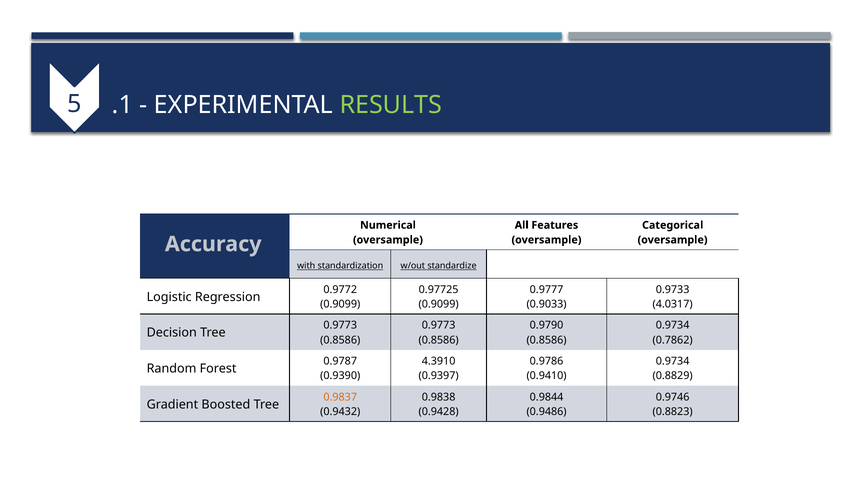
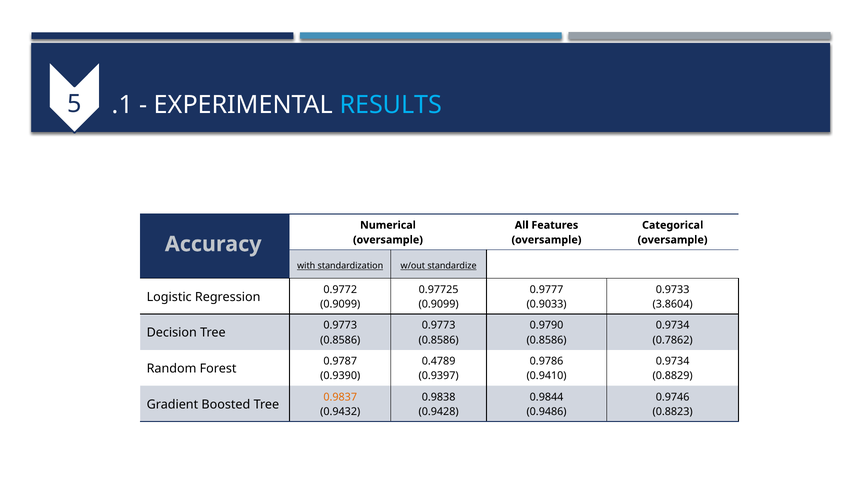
RESULTS colour: light green -> light blue (391, 105)
4.0317: 4.0317 -> 3.8604 (673, 304)
4.3910: 4.3910 -> 0.4789 (439, 361)
